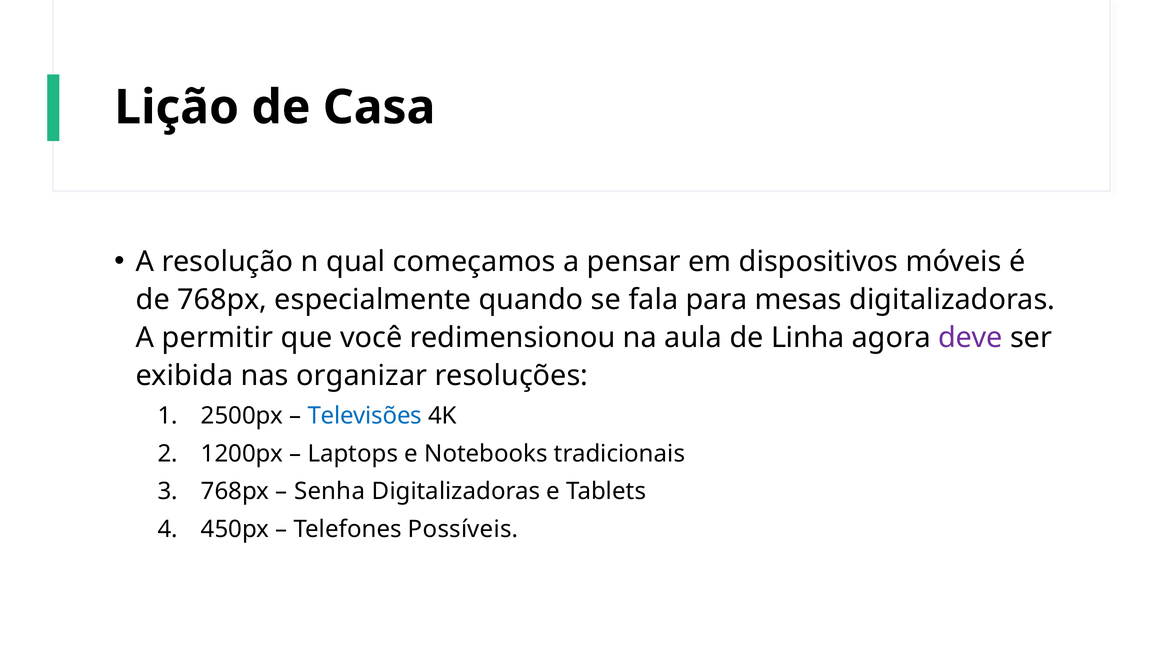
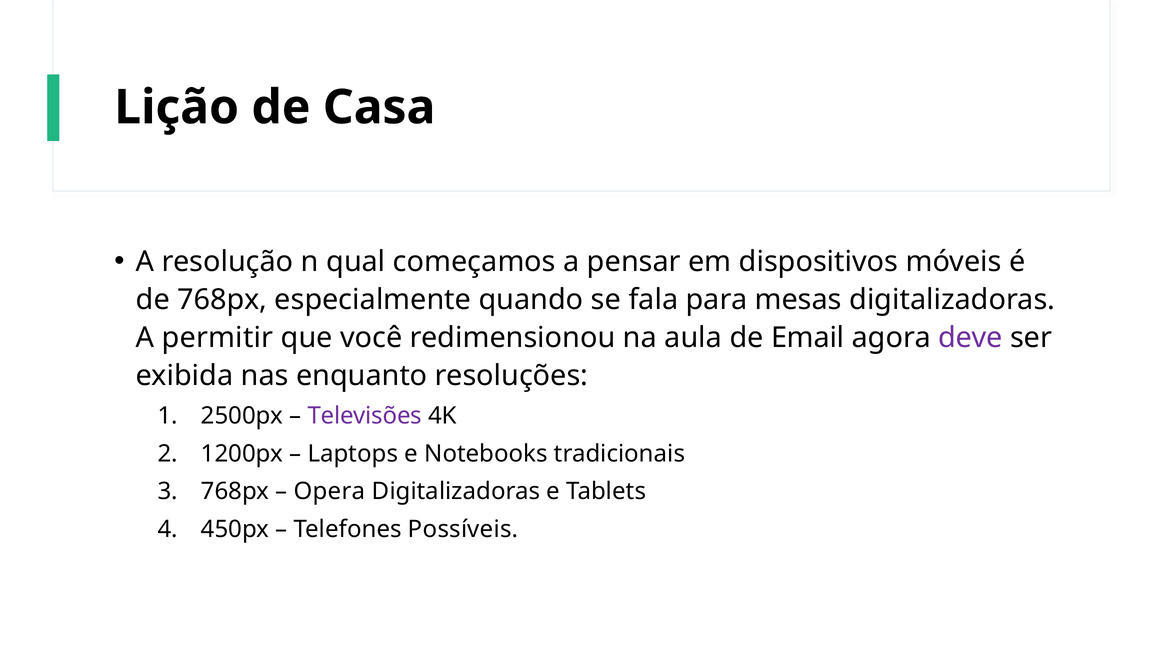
Linha: Linha -> Email (808, 338)
organizar: organizar -> enquanto (362, 376)
Televisões colour: blue -> purple (365, 416)
Senha: Senha -> Opera (330, 492)
